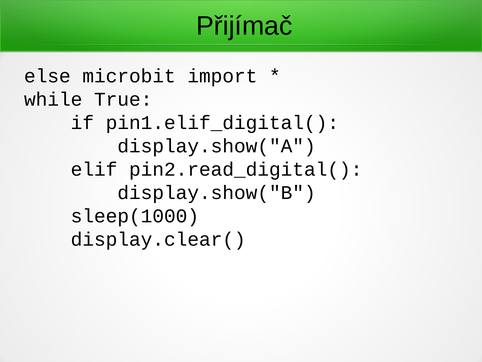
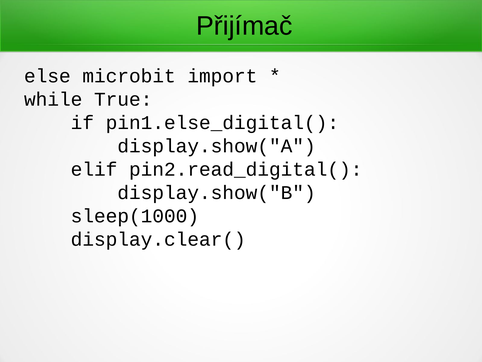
pin1.elif_digital(: pin1.elif_digital( -> pin1.else_digital( (222, 123)
